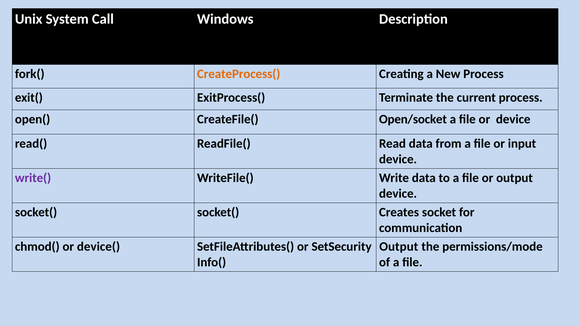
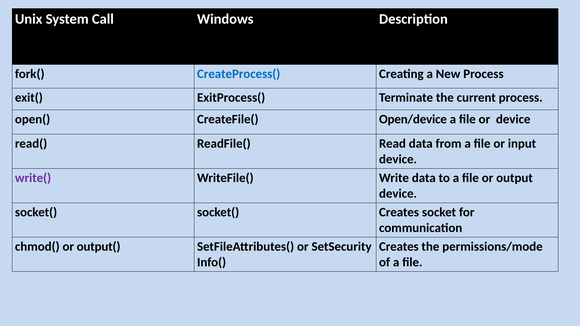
CreateProcess( colour: orange -> blue (239, 74)
Open/socket: Open/socket -> Open/device (413, 119)
device(: device( -> output( (99, 247)
Output: Output -> Creates (399, 247)
